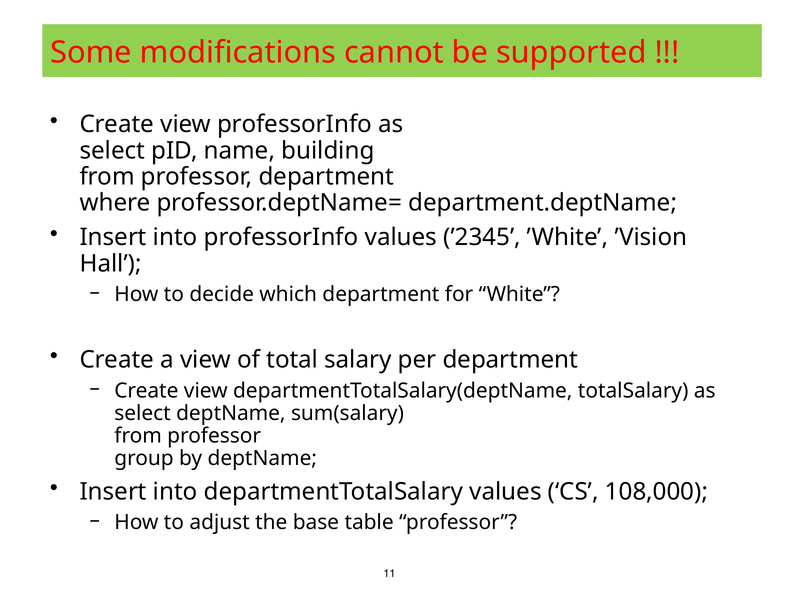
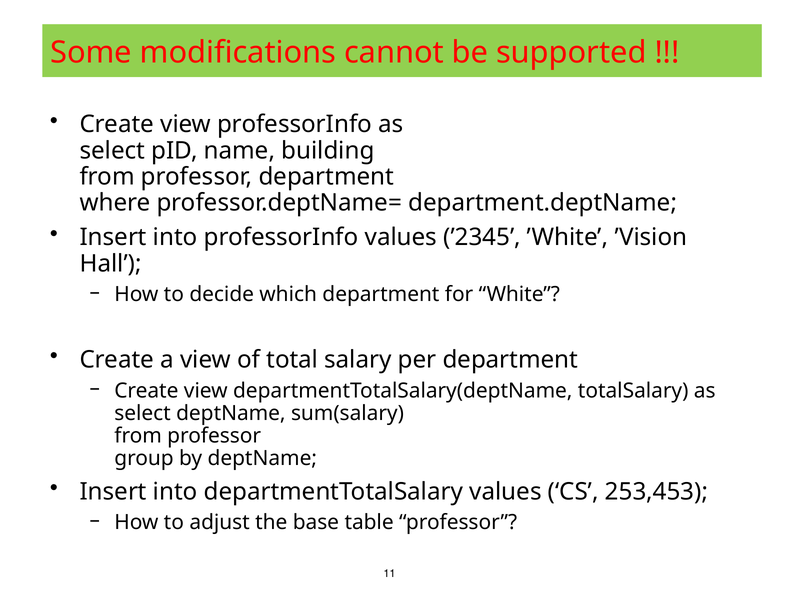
108,000: 108,000 -> 253,453 (656, 491)
